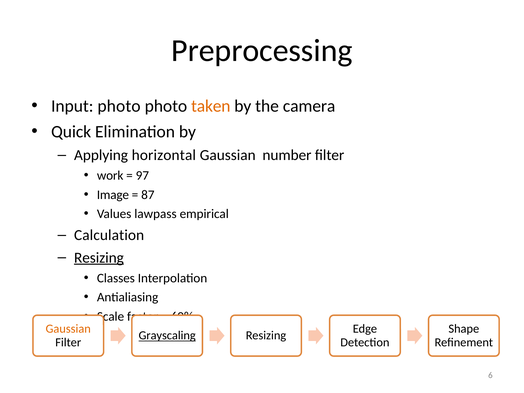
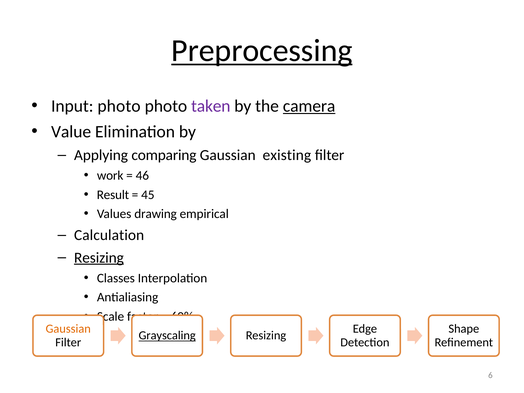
Preprocessing underline: none -> present (262, 51)
taken colour: orange -> purple (211, 106)
camera underline: none -> present (309, 106)
Quick: Quick -> Value (71, 132)
horizontal: horizontal -> comparing (164, 155)
number: number -> existing (287, 155)
97: 97 -> 46 (142, 176)
Image: Image -> Result (113, 195)
87: 87 -> 45 (148, 195)
lawpass: lawpass -> drawing (156, 214)
